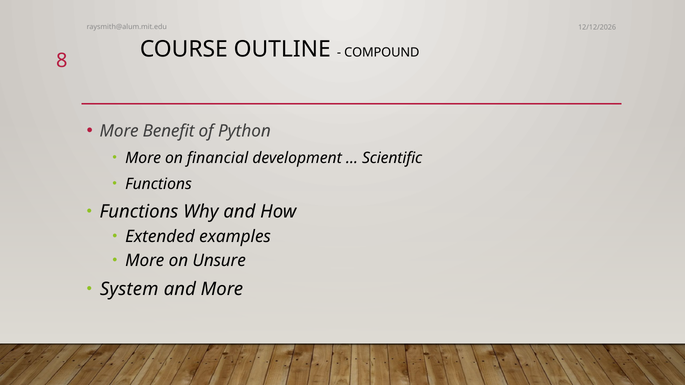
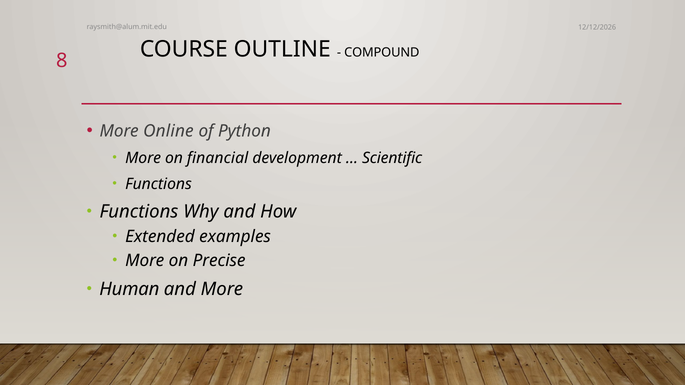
Benefit: Benefit -> Online (168, 131)
Unsure: Unsure -> Precise (219, 261)
System: System -> Human (129, 290)
